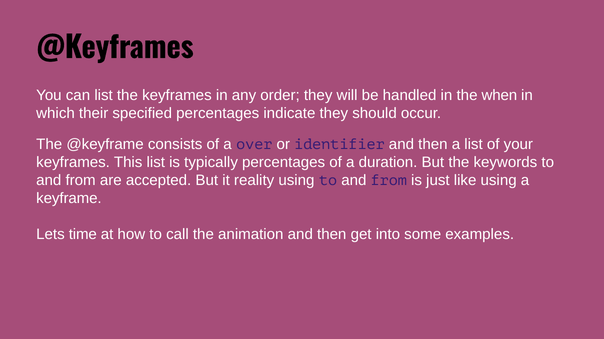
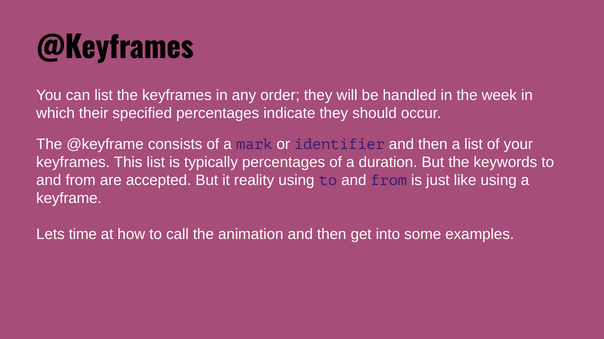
when: when -> week (499, 95)
over: over -> mark (254, 144)
